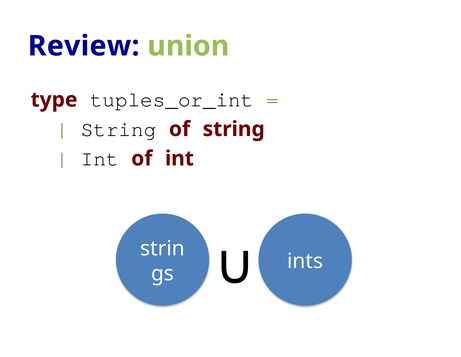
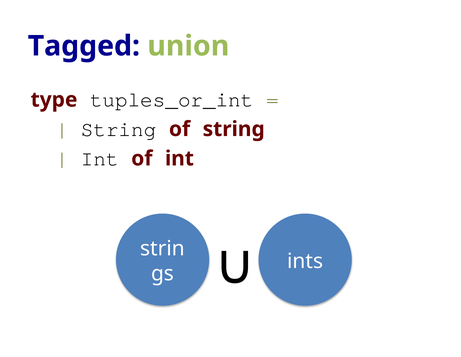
Review: Review -> Tagged (84, 46)
